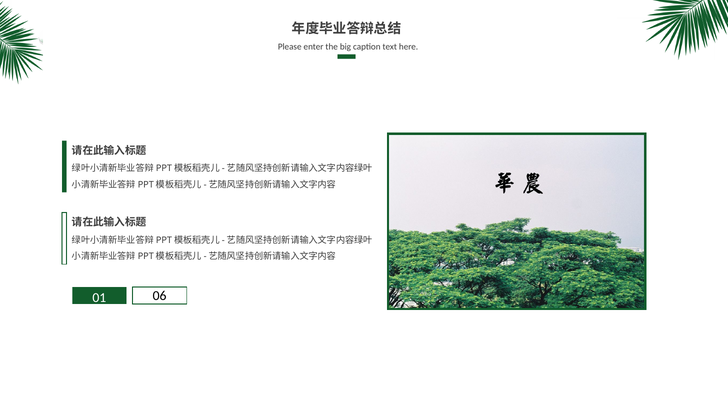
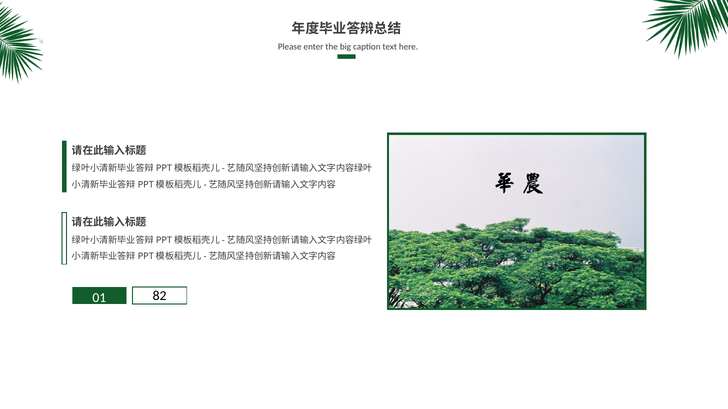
06: 06 -> 82 (160, 296)
